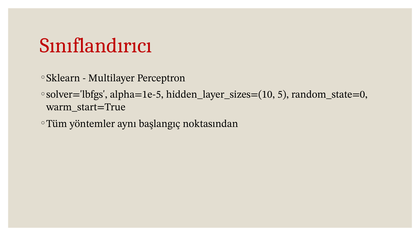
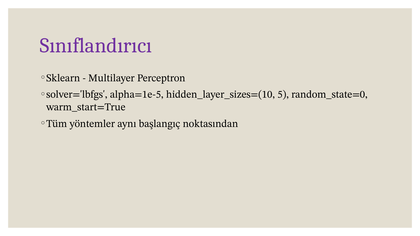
Sınıflandırıcı colour: red -> purple (96, 46)
